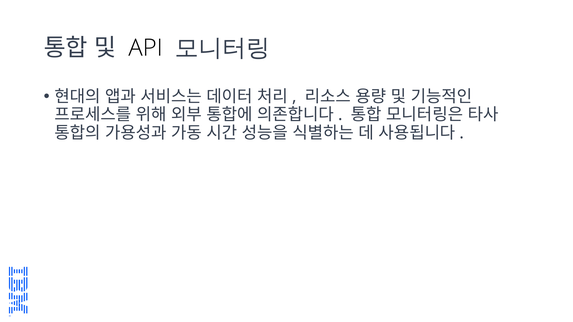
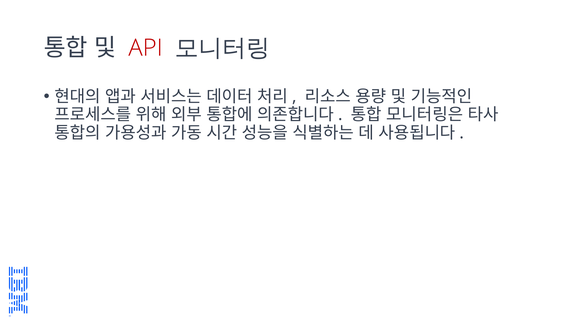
API colour: black -> red (146, 48)
